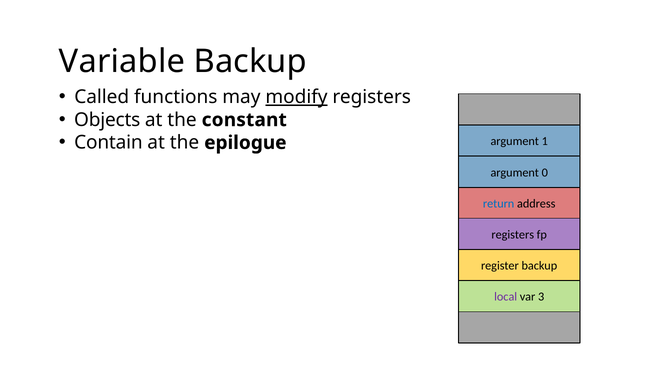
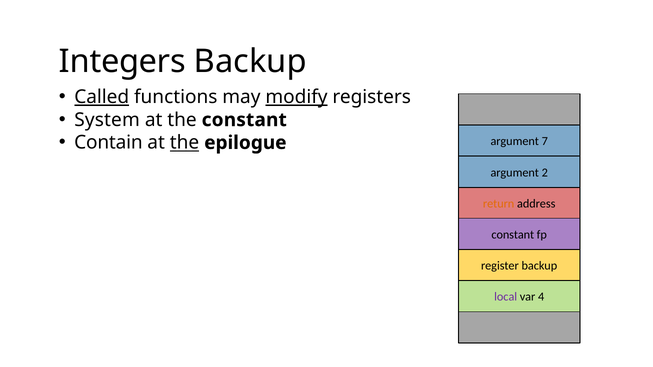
Variable: Variable -> Integers (122, 62)
Called underline: none -> present (102, 97)
Objects: Objects -> System (107, 120)
the underline: none -> present (184, 143)
1: 1 -> 7 (545, 141)
0: 0 -> 2 (545, 173)
return colour: blue -> orange (499, 204)
registers: registers -> constant (513, 235)
3: 3 -> 4 (541, 297)
